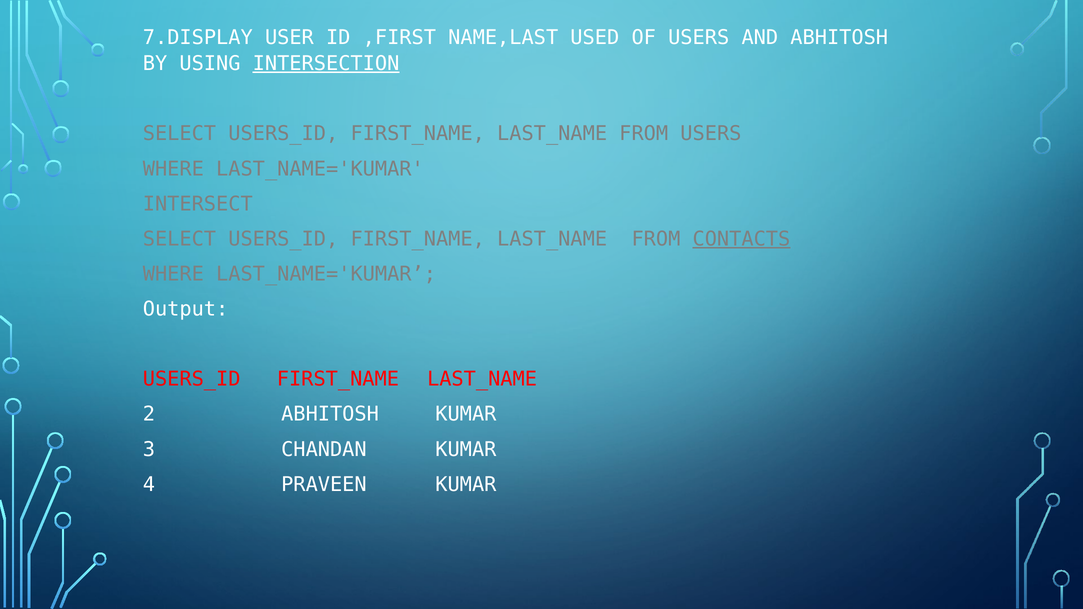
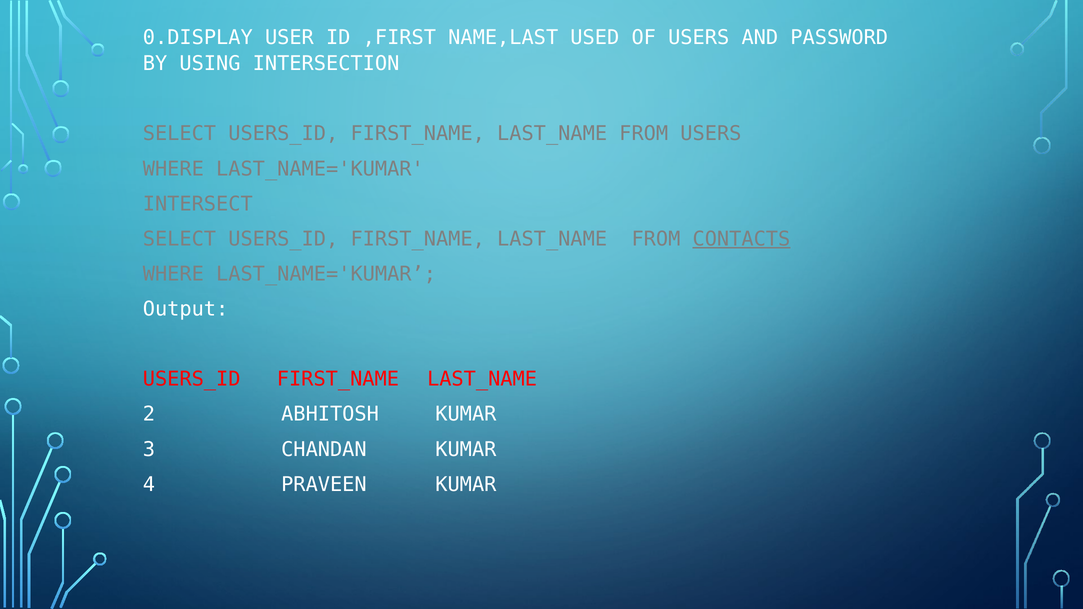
7.DISPLAY: 7.DISPLAY -> 0.DISPLAY (198, 38)
AND ABHITOSH: ABHITOSH -> PASSWORD (839, 38)
INTERSECTION underline: present -> none (326, 64)
